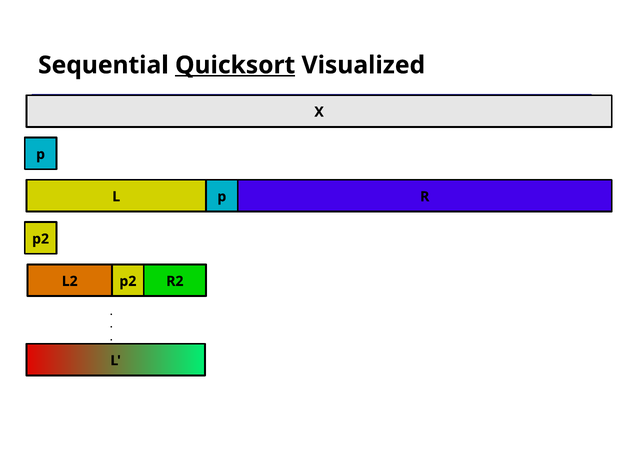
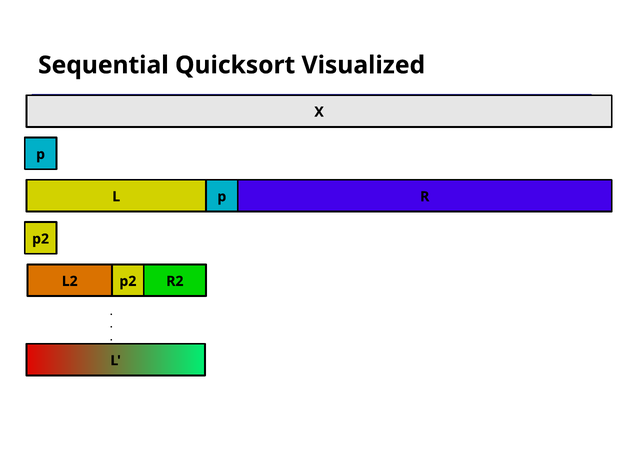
Quicksort underline: present -> none (235, 65)
